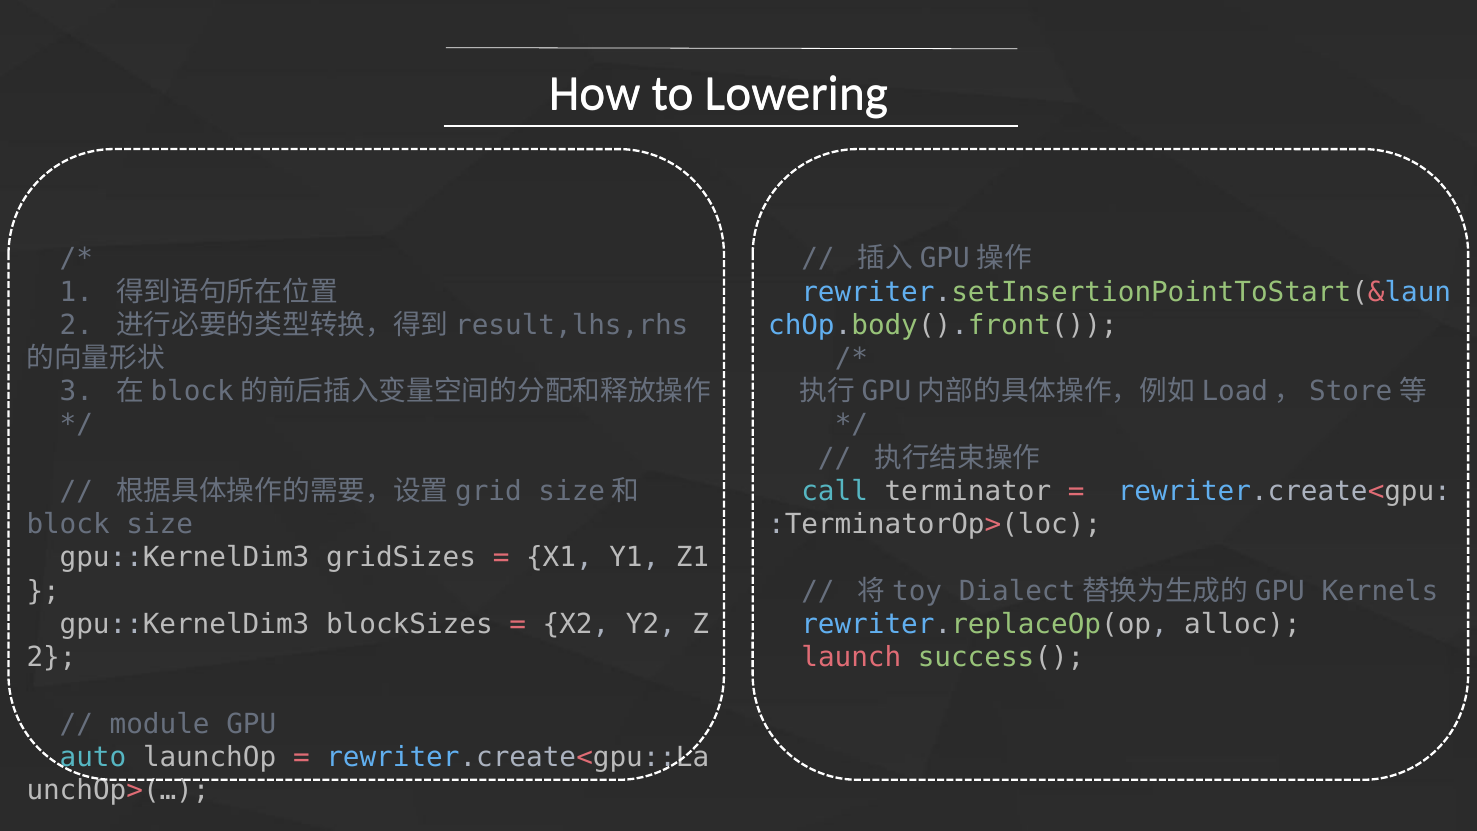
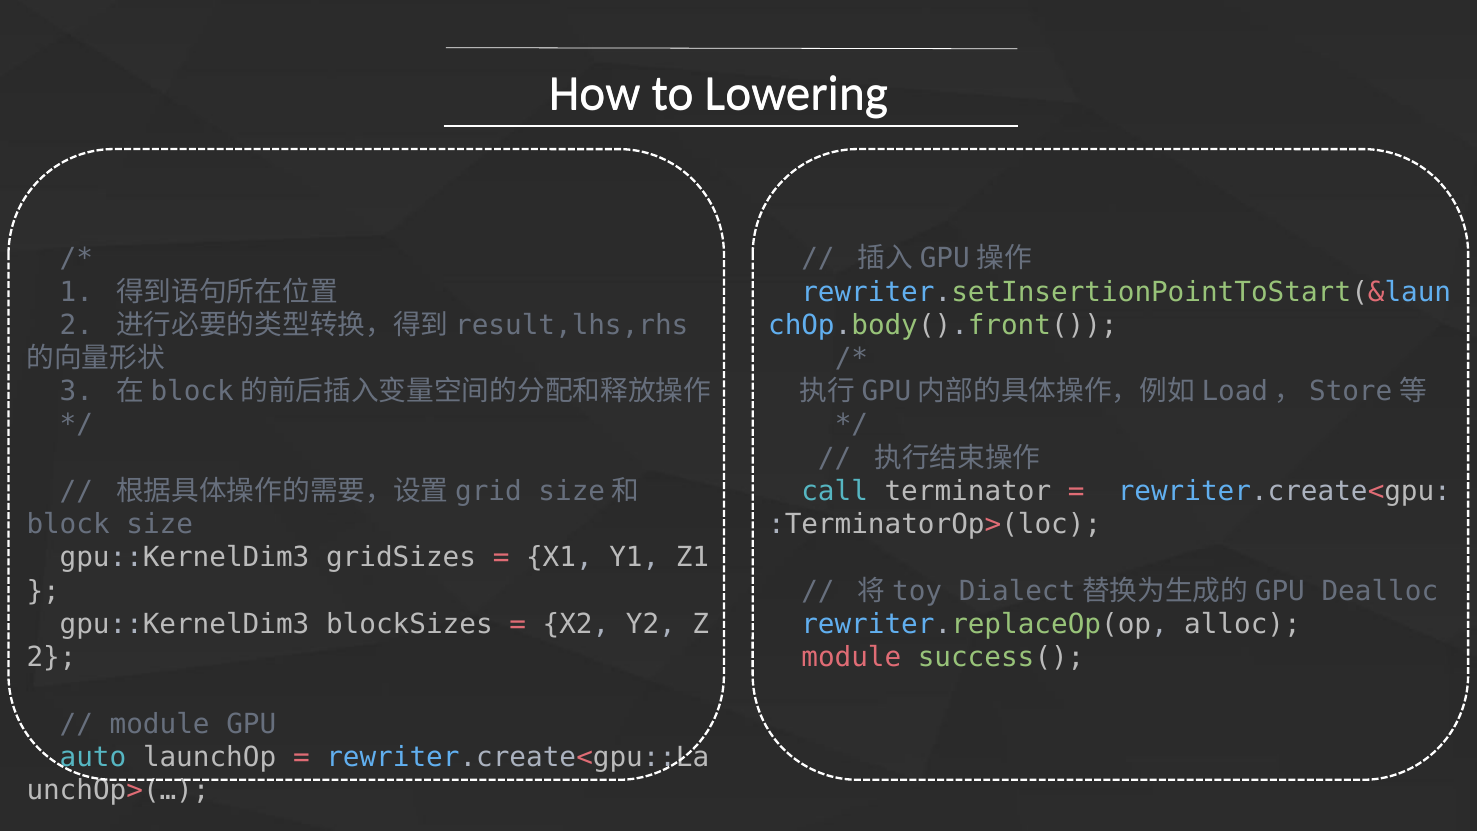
Kernels: Kernels -> Dealloc (1380, 591)
launch: launch -> module (851, 657)
